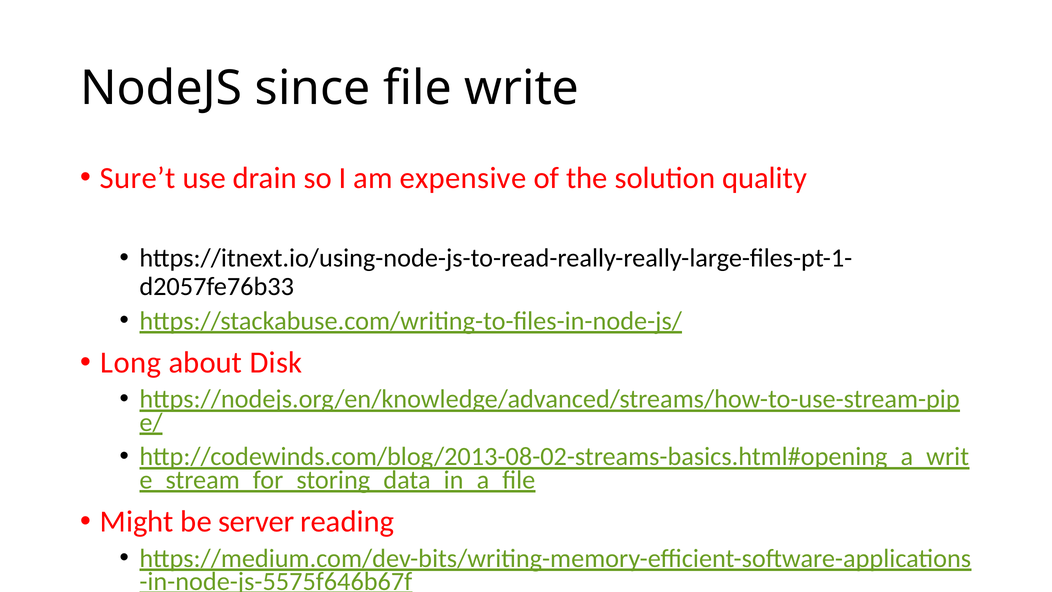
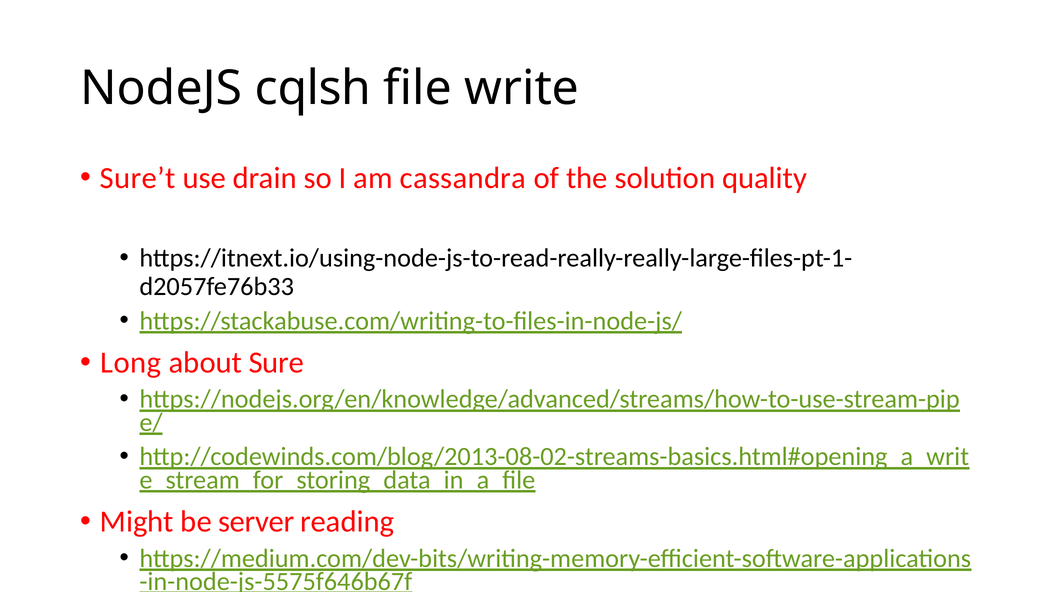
since: since -> cqlsh (313, 88)
expensive: expensive -> cassandra (463, 178)
Disk: Disk -> Sure (276, 362)
